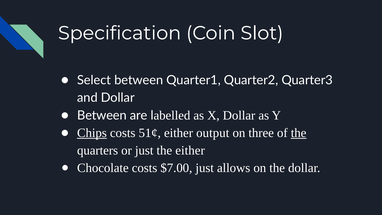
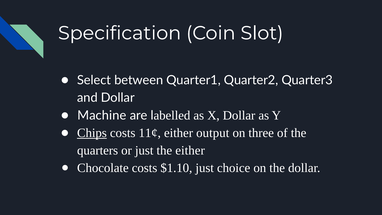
Between: Between -> Machine (102, 115)
51¢: 51¢ -> 11¢ (150, 133)
the underline: present -> none (299, 133)
$7.00: $7.00 -> $1.10 (176, 168)
allows: allows -> choice (234, 168)
